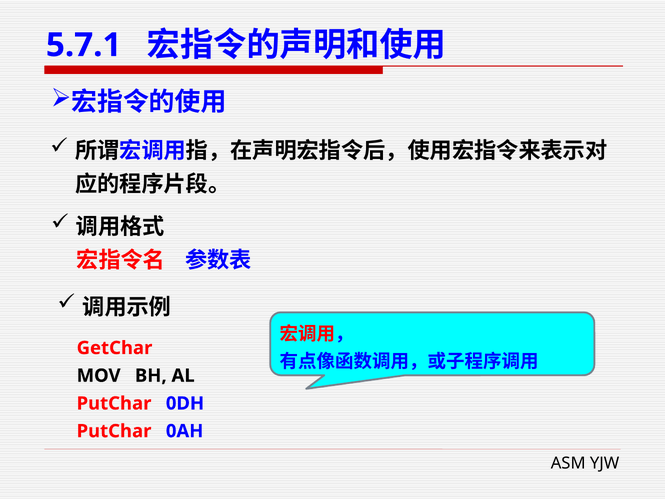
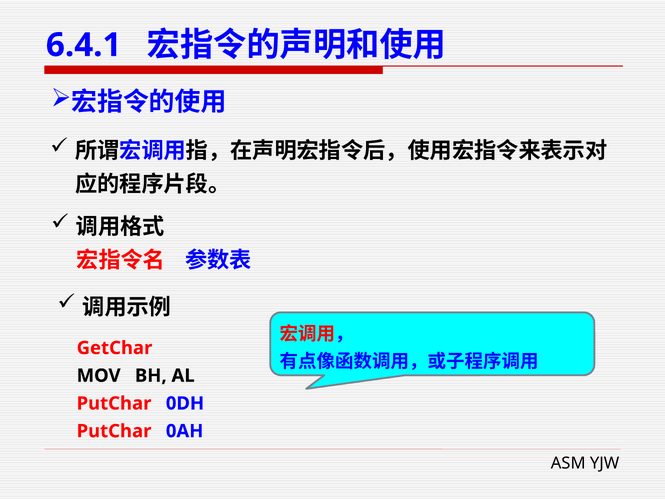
5.7.1: 5.7.1 -> 6.4.1 (84, 45)
